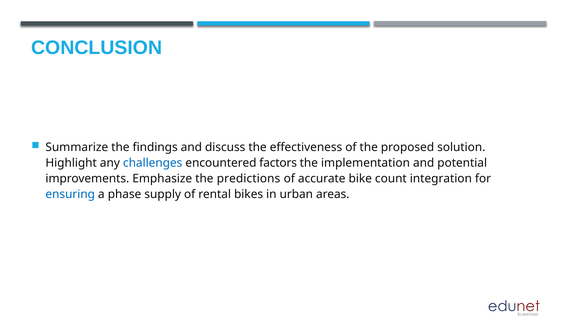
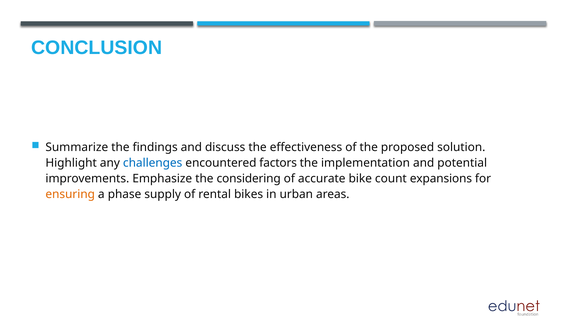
predictions: predictions -> considering (249, 179)
integration: integration -> expansions (441, 179)
ensuring colour: blue -> orange (70, 194)
